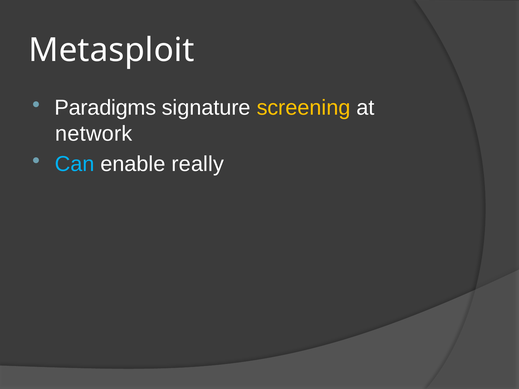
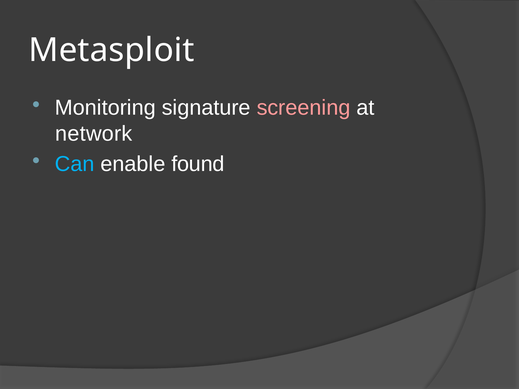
Paradigms: Paradigms -> Monitoring (105, 108)
screening colour: yellow -> pink (304, 108)
really: really -> found (198, 164)
